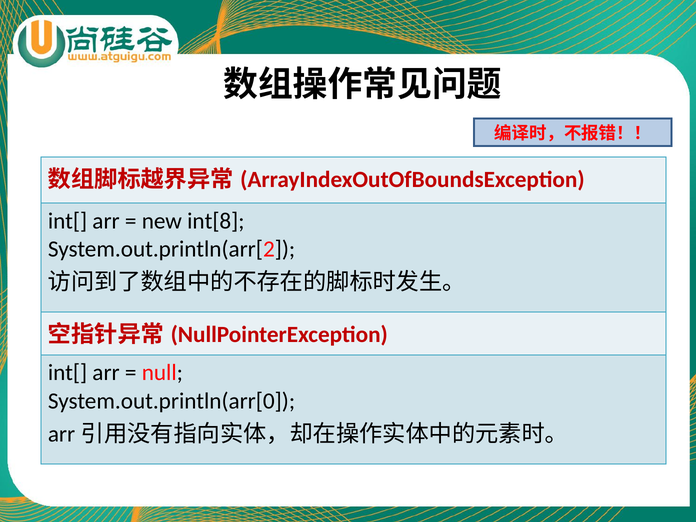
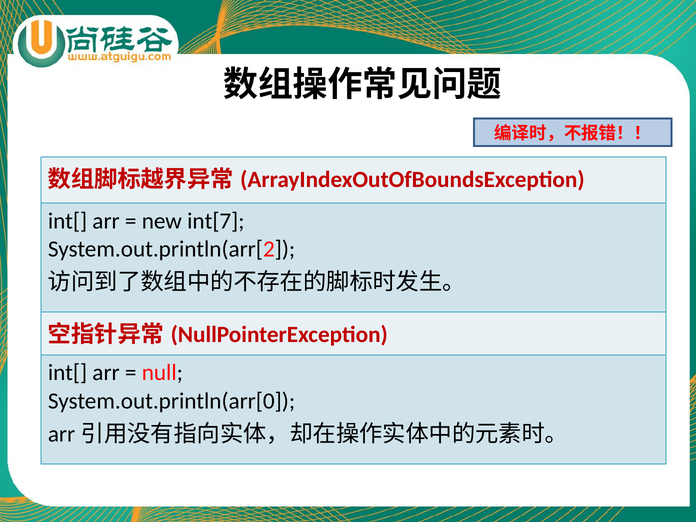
int[8: int[8 -> int[7 (216, 221)
